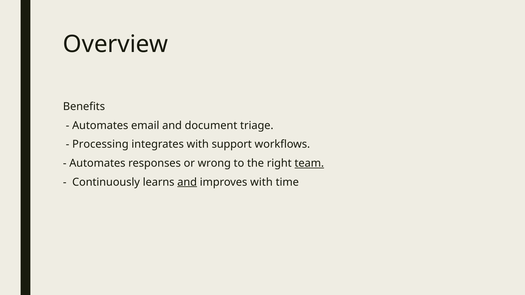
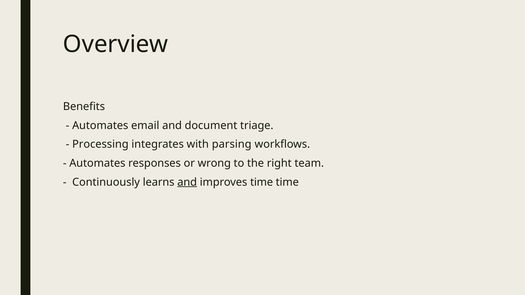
support: support -> parsing (232, 144)
team underline: present -> none (309, 163)
improves with: with -> time (262, 182)
